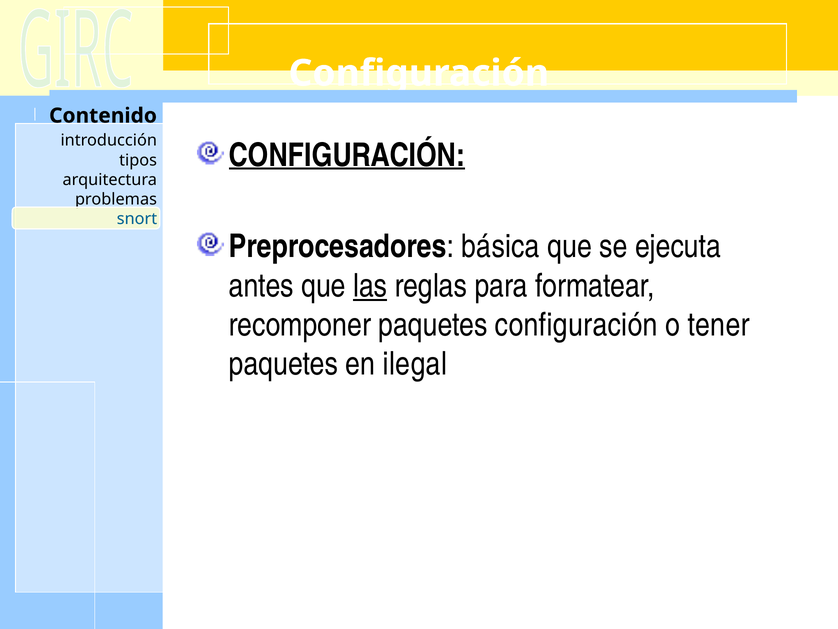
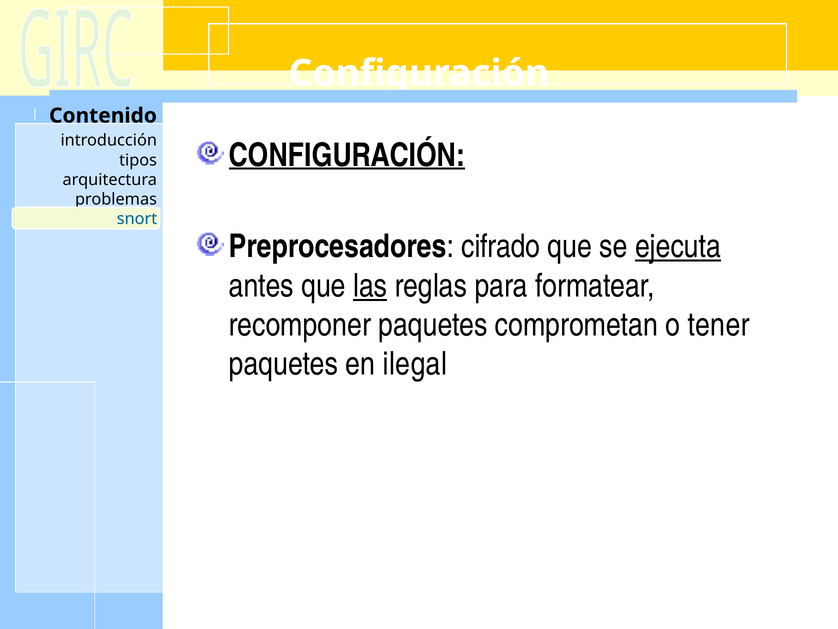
básica: básica -> cifrado (501, 246)
ejecuta underline: none -> present (678, 246)
paquetes configuración: configuración -> comprometan (576, 325)
